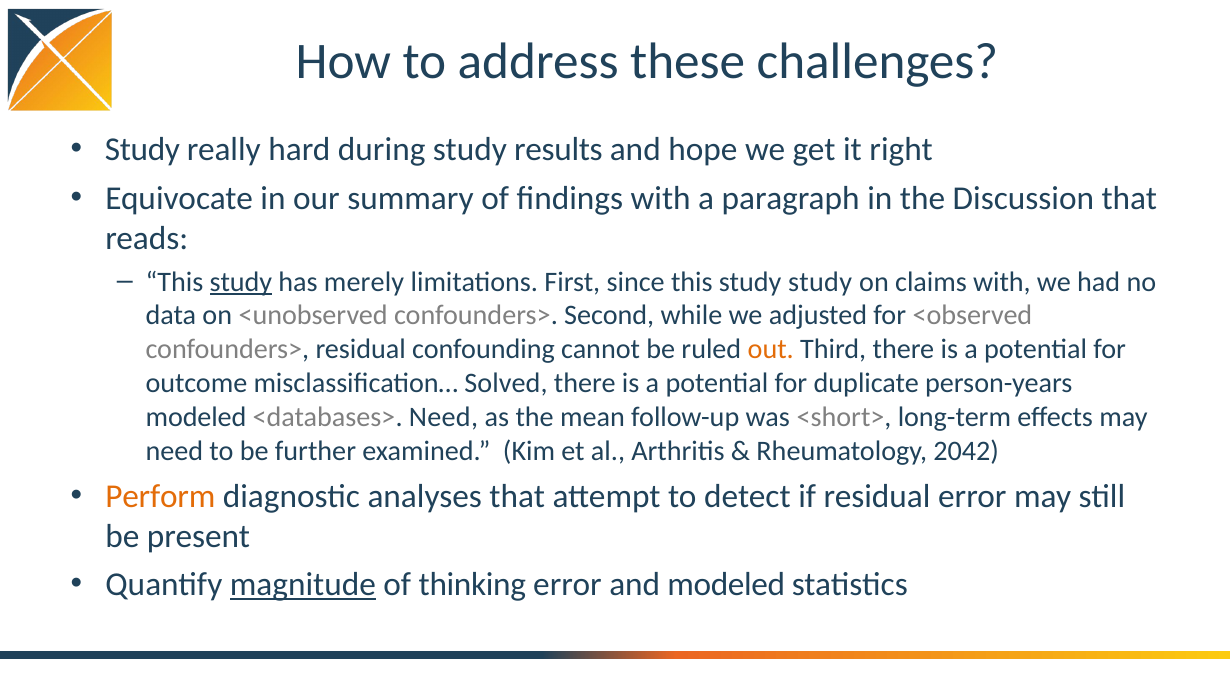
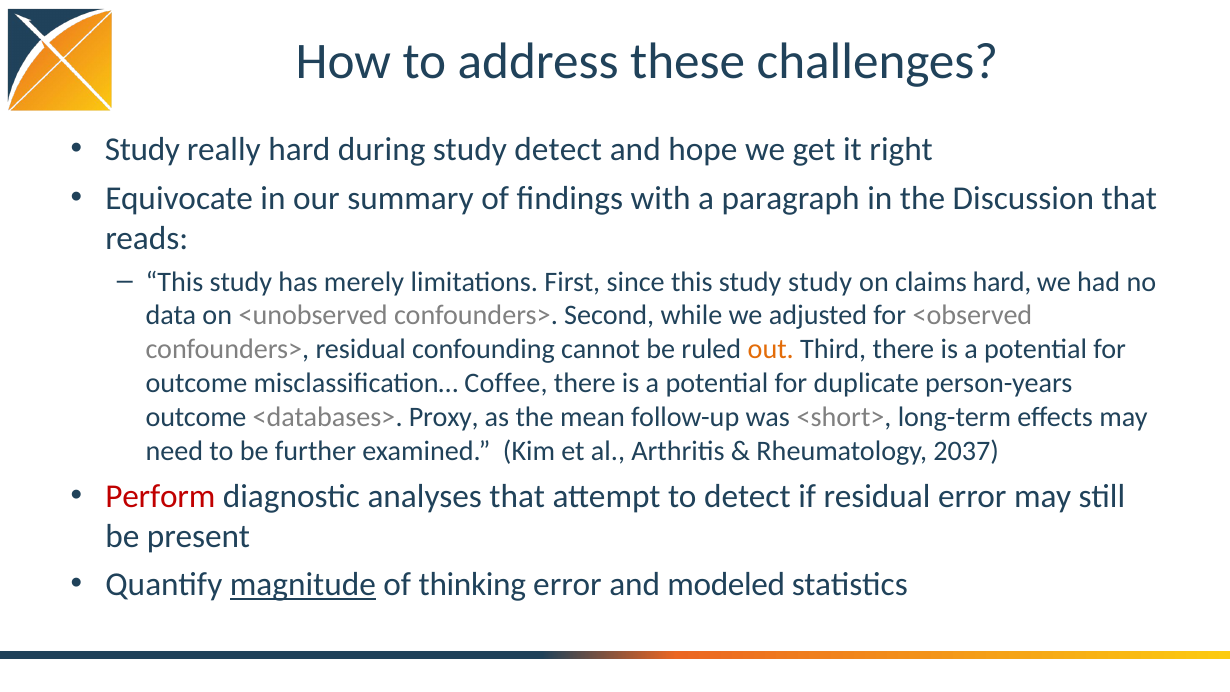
study results: results -> detect (558, 150)
study underline: present -> none (241, 282)
claims with: with -> hard (1002, 282)
Solved: Solved -> Coffee (506, 383)
modeled: modeled -> outcome (196, 417)
<databases> Need: Need -> Proxy (444, 417)
2042: 2042 -> 2037 (966, 451)
Perform colour: orange -> red (160, 496)
